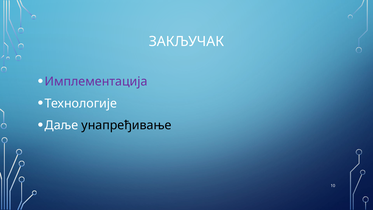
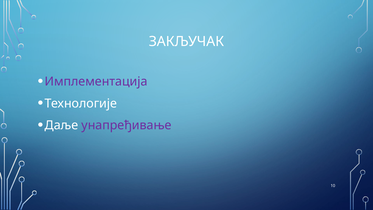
унапређивање colour: black -> purple (126, 125)
